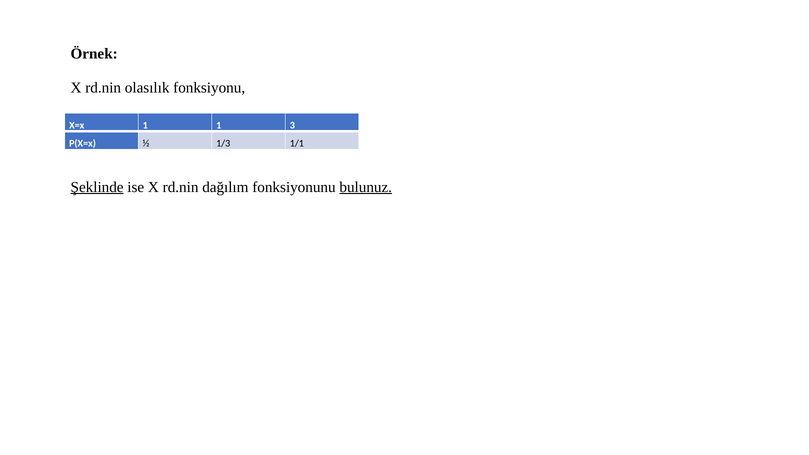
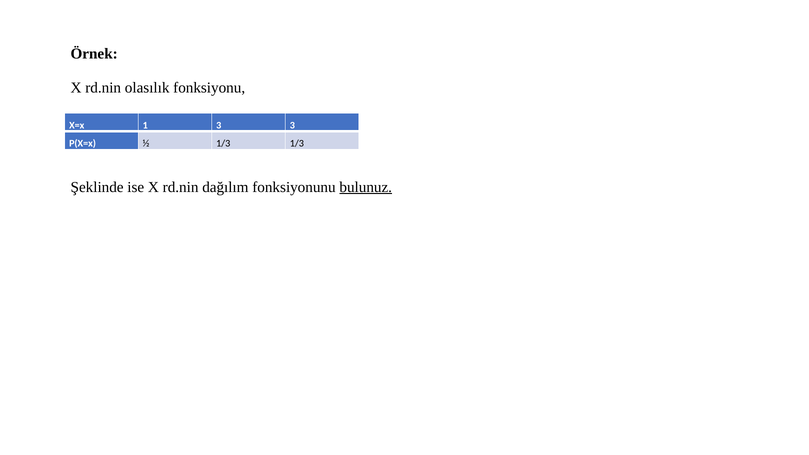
1 1: 1 -> 3 (219, 125)
1/3 1/1: 1/1 -> 1/3 (297, 144)
Şeklinde underline: present -> none (97, 187)
